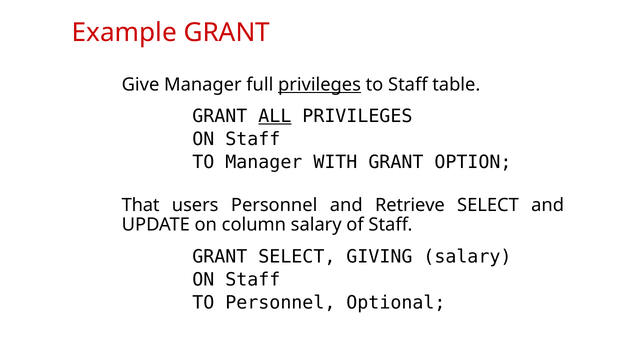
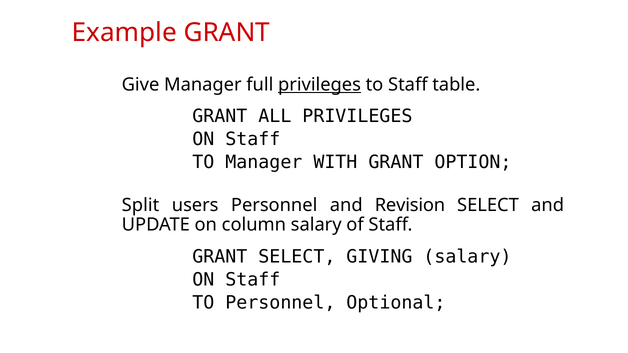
ALL underline: present -> none (275, 116)
That: That -> Split (141, 205)
Retrieve: Retrieve -> Revision (410, 205)
